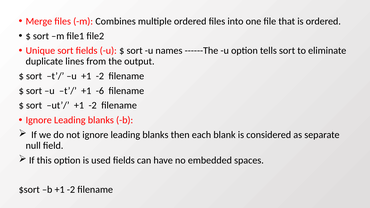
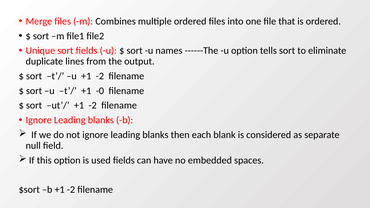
-6: -6 -> -0 (100, 91)
